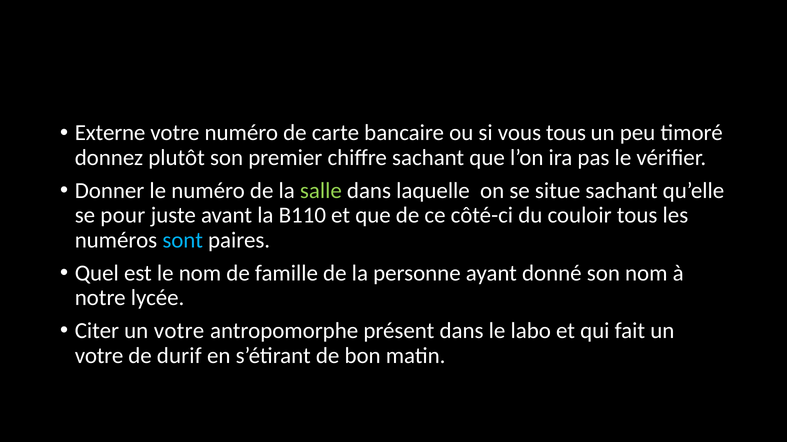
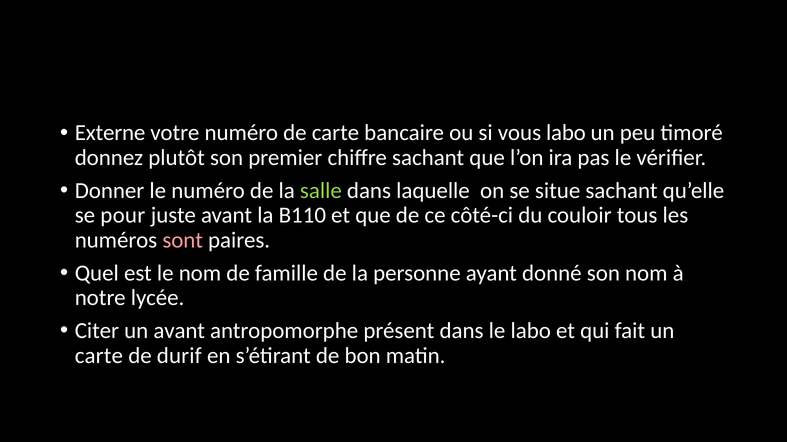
vous tous: tous -> labo (566, 133)
sont colour: light blue -> pink (183, 240)
Citer un votre: votre -> avant (179, 331)
votre: votre -> carte (99, 356)
